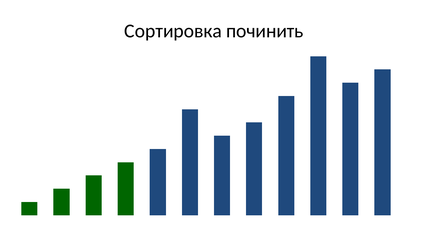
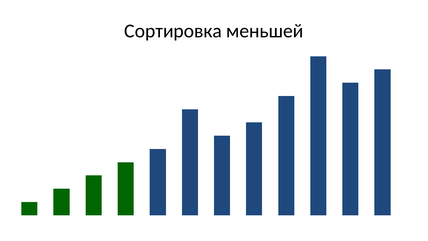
починить: починить -> меньшей (265, 31)
